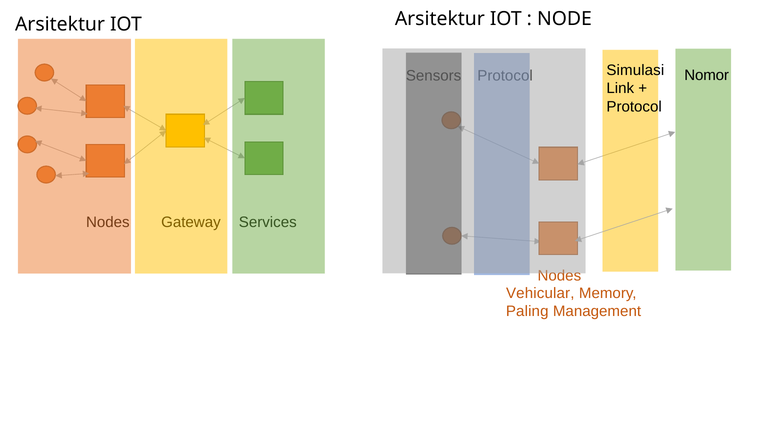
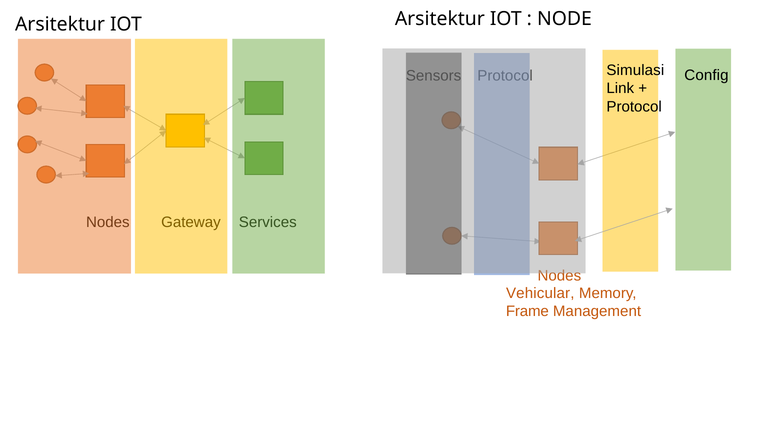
Nomor: Nomor -> Config (706, 75)
Paling: Paling -> Frame (527, 311)
